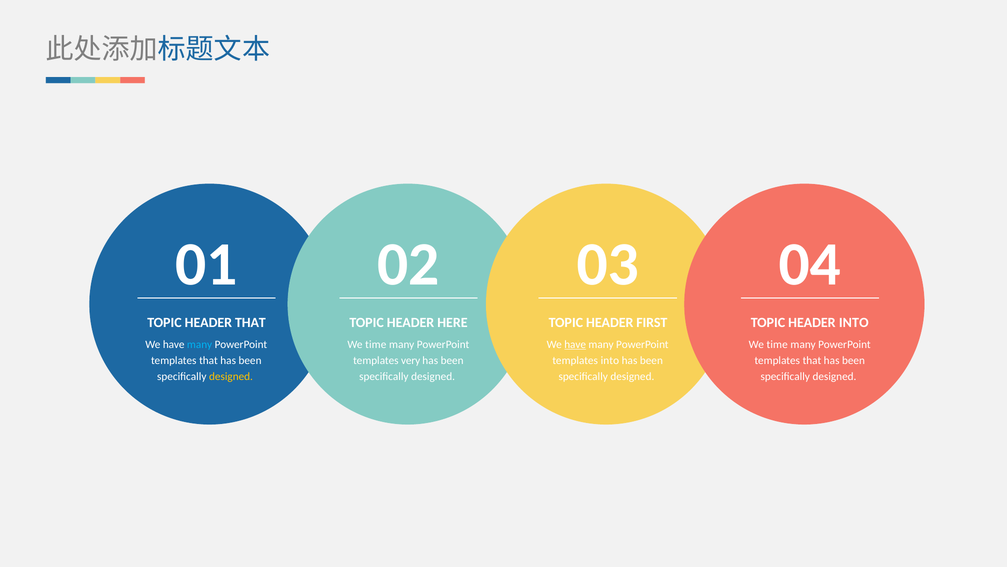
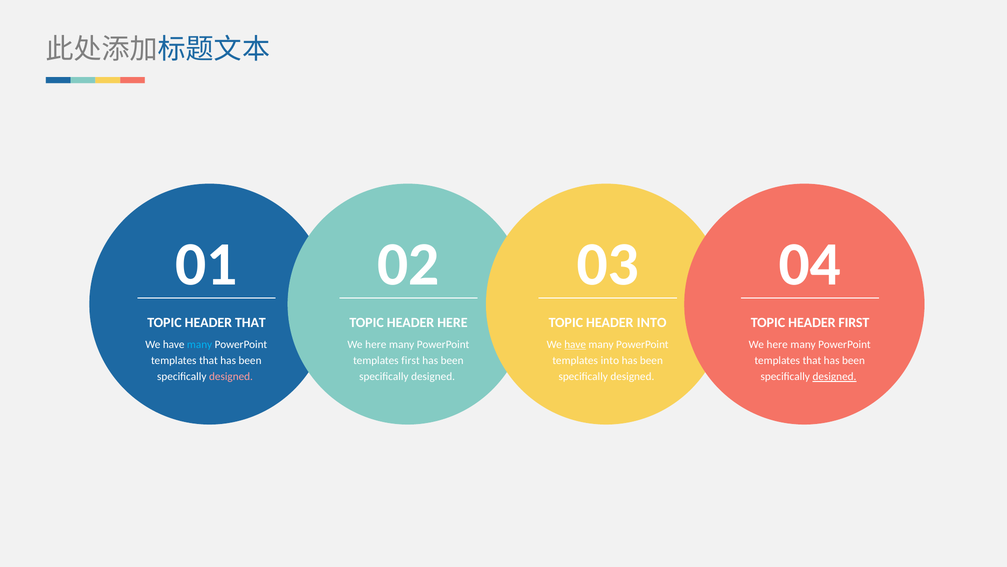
HEADER FIRST: FIRST -> INTO (652, 322)
HEADER INTO: INTO -> FIRST (854, 322)
time: time -> here (376, 344)
time: time -> here (777, 344)
templates very: very -> first (411, 360)
designed colour: yellow -> pink (231, 376)
designed underline: none -> present (834, 376)
